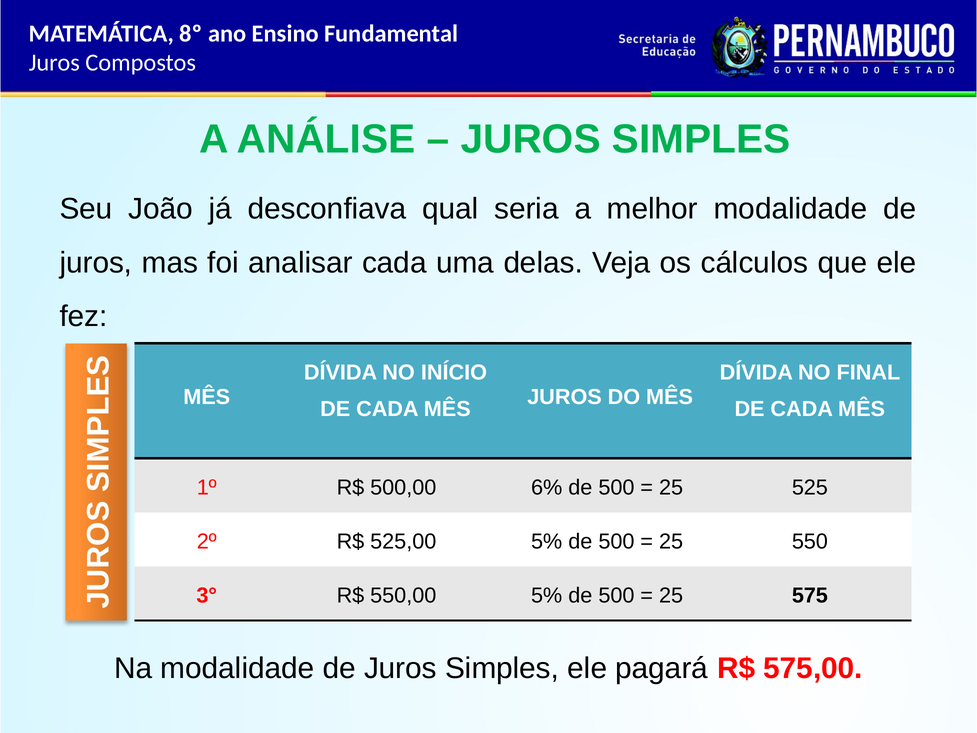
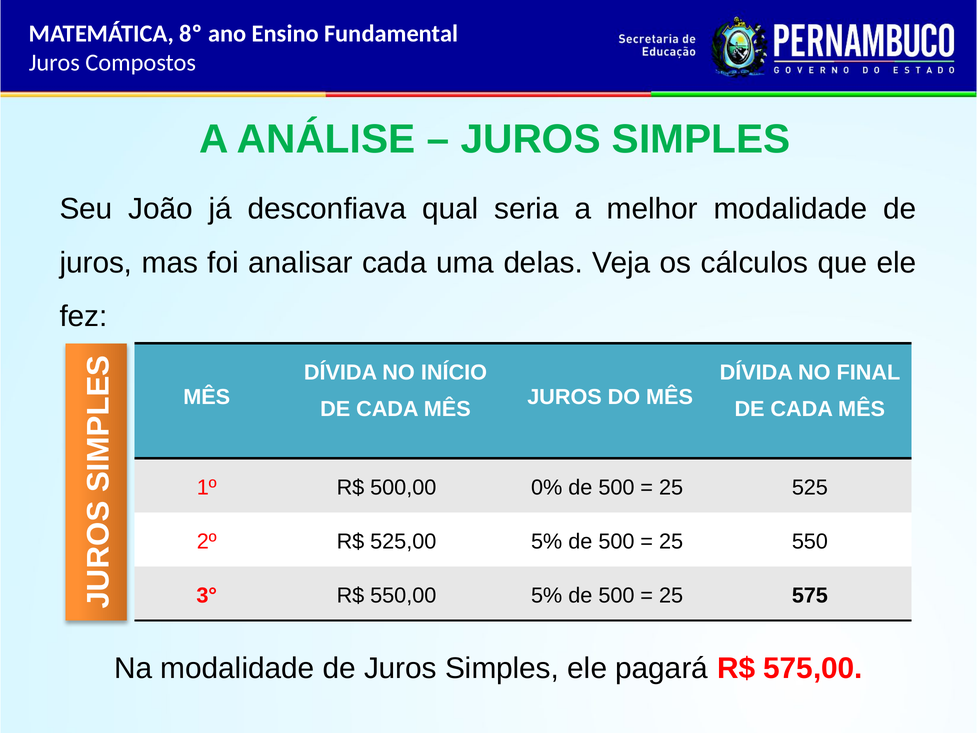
6%: 6% -> 0% (547, 487)
